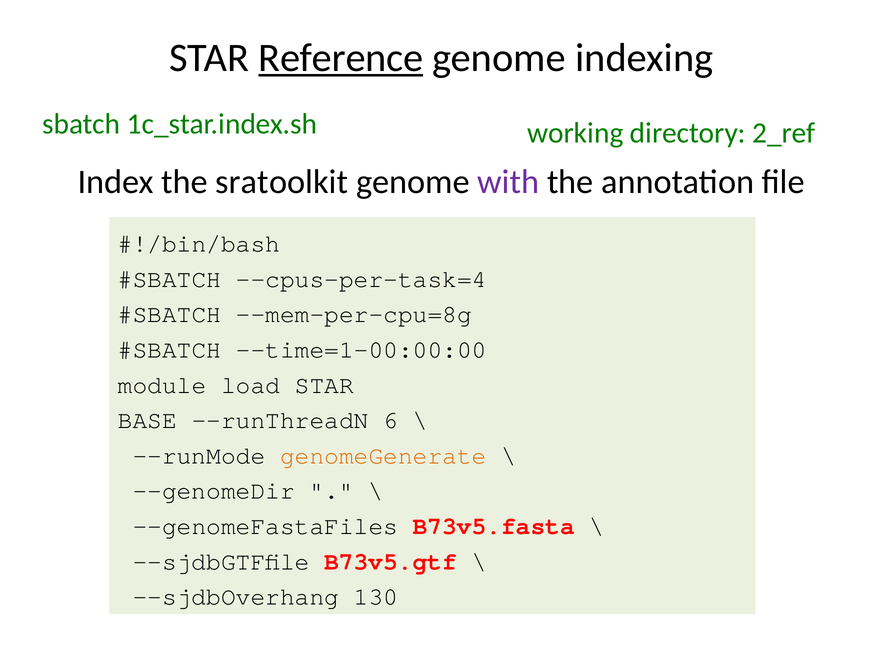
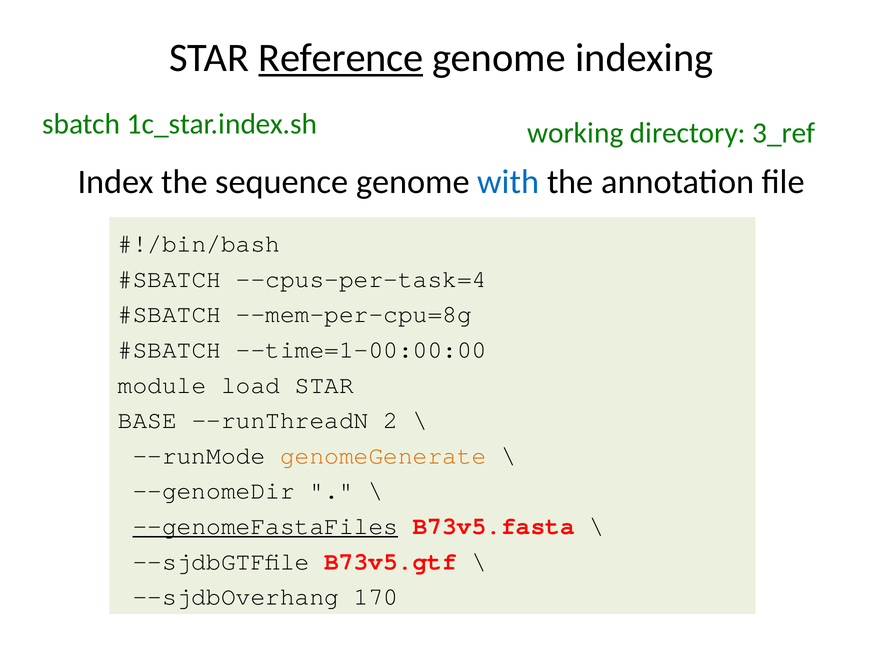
2_ref: 2_ref -> 3_ref (784, 133)
sratoolkit: sratoolkit -> sequence (282, 182)
with colour: purple -> blue (508, 182)
6: 6 -> 2 (391, 420)
--genomeFastaFiles underline: none -> present (265, 526)
130: 130 -> 170 (376, 597)
